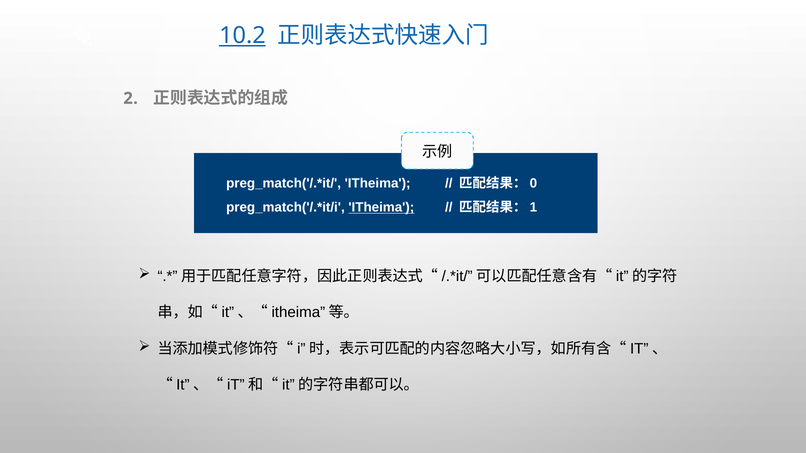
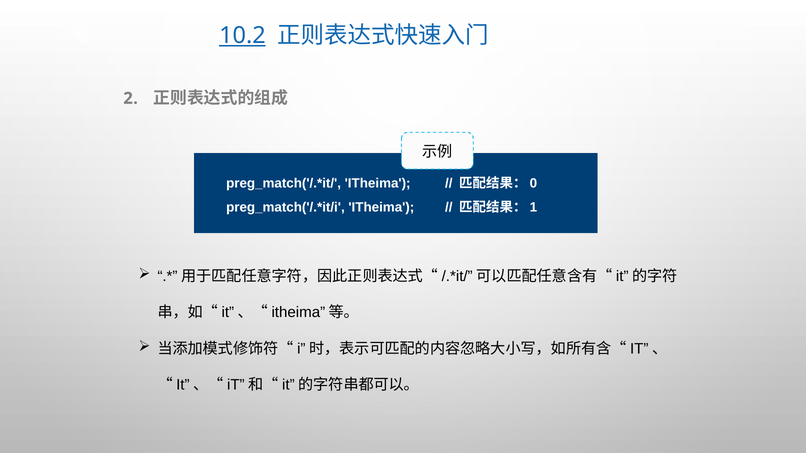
ITheima underline: present -> none (381, 208)
